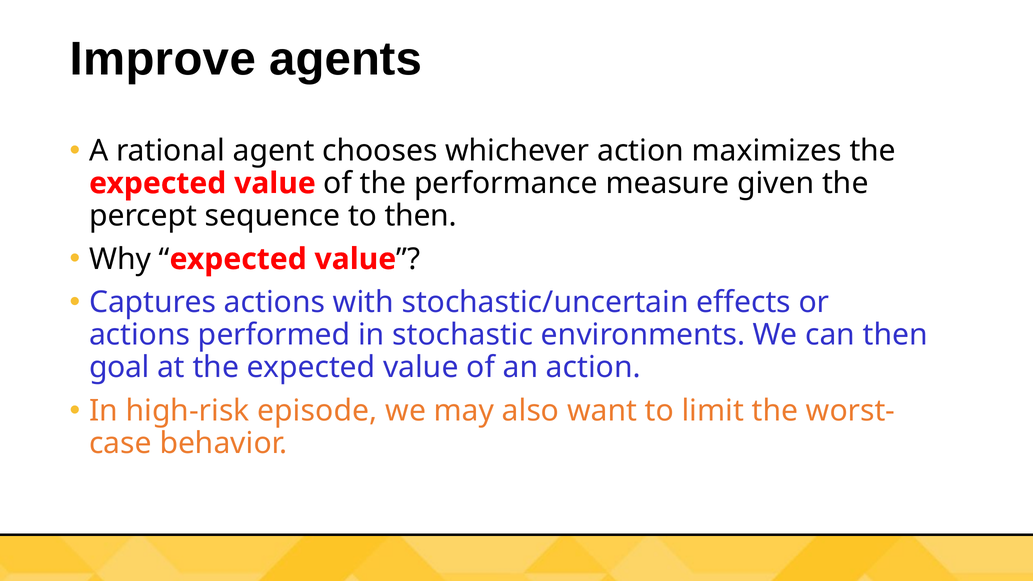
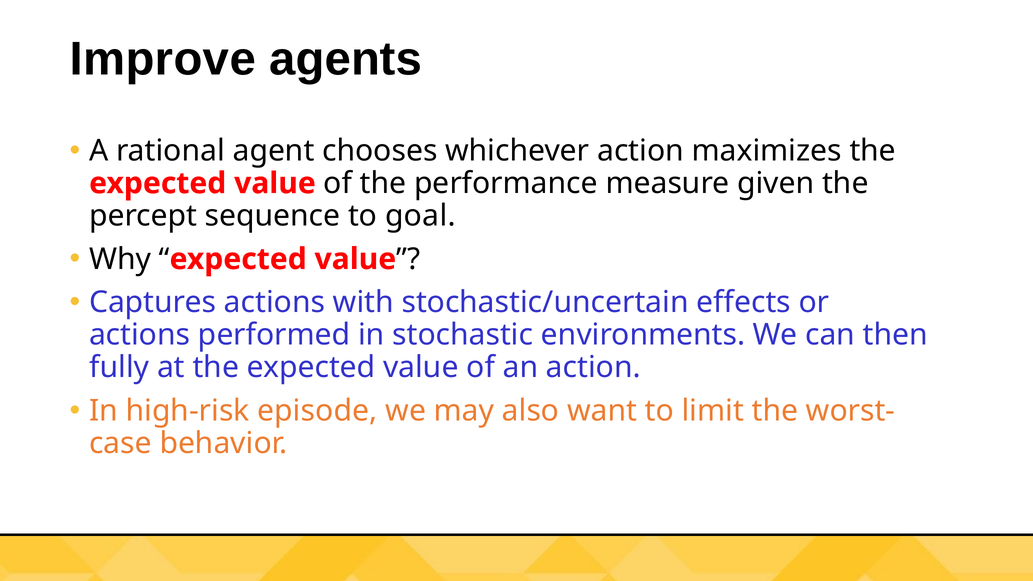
to then: then -> goal (420, 216)
goal: goal -> fully (119, 368)
